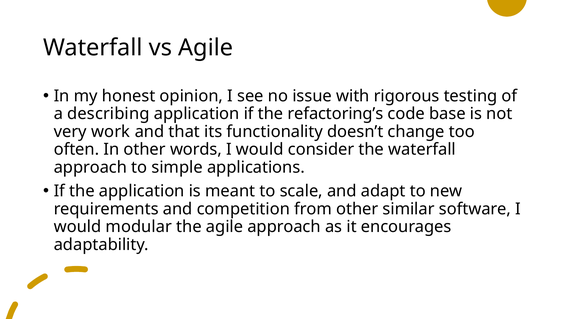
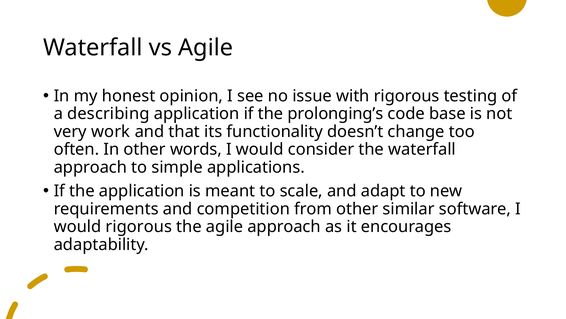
refactoring’s: refactoring’s -> prolonging’s (335, 114)
would modular: modular -> rigorous (139, 226)
